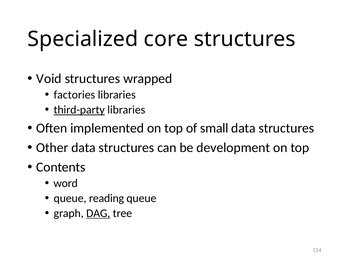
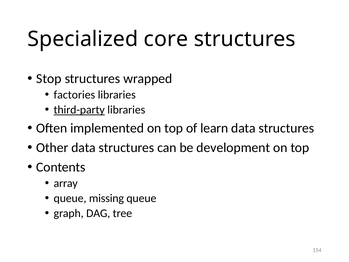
Void: Void -> Stop (49, 79)
small: small -> learn (214, 128)
word: word -> array (66, 183)
reading: reading -> missing (106, 198)
DAG underline: present -> none (98, 213)
